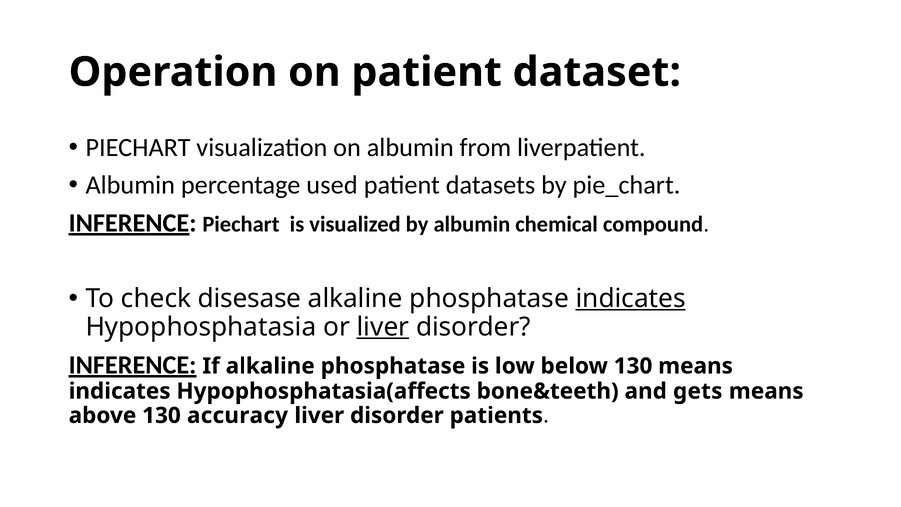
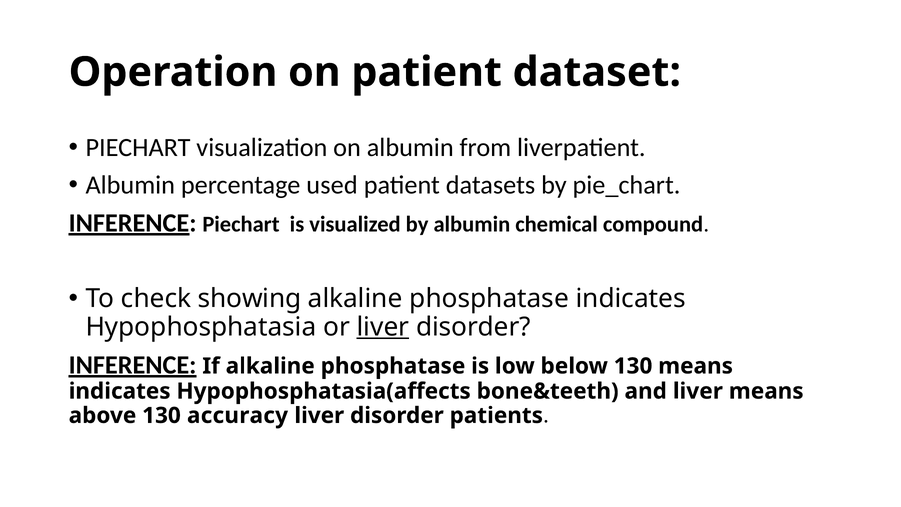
disesase: disesase -> showing (250, 299)
indicates underline: present -> none (631, 299)
and gets: gets -> liver (698, 391)
